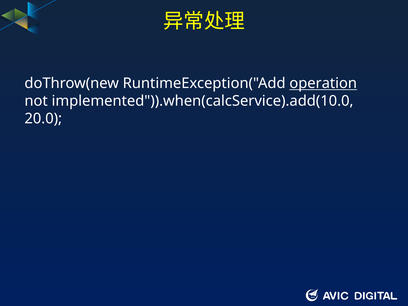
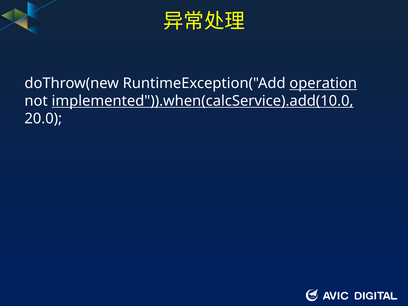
implemented")).when(calcService).add(10.0 underline: none -> present (203, 101)
